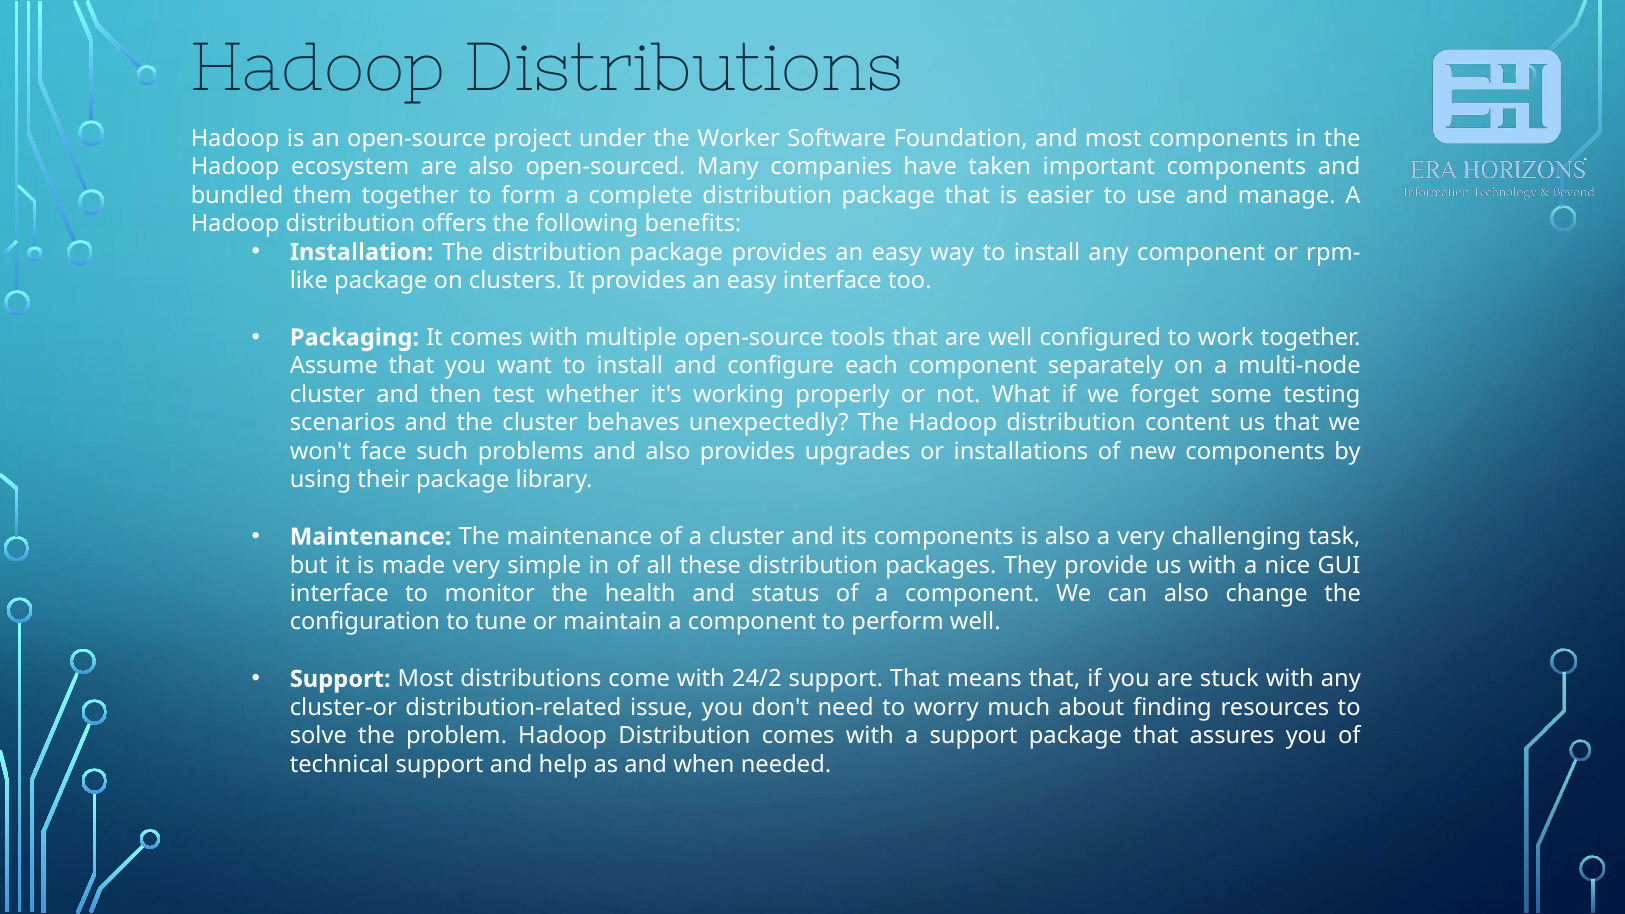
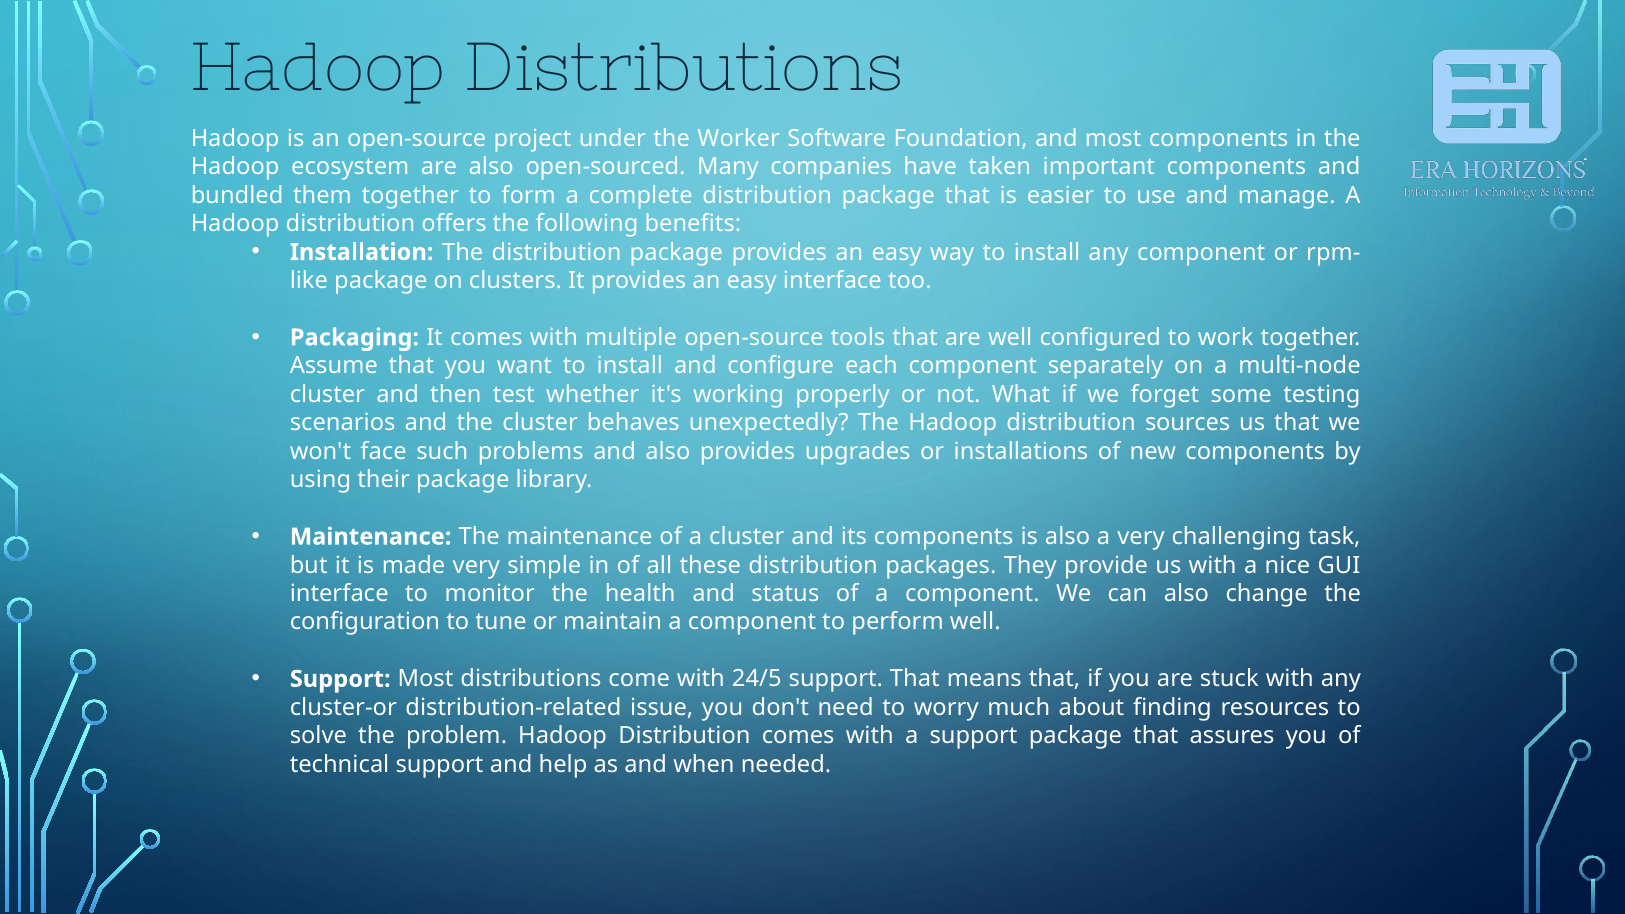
content: content -> sources (1188, 423)
24/2: 24/2 -> 24/5 (757, 679)
